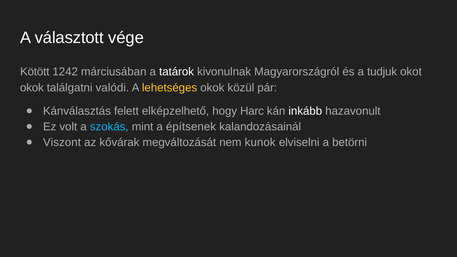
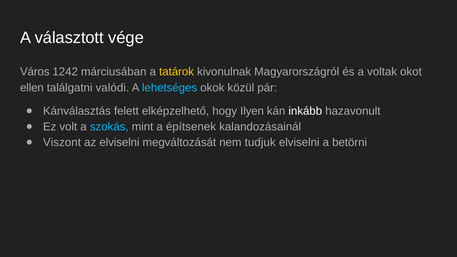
Kötött: Kötött -> Város (35, 72)
tatárok colour: white -> yellow (177, 72)
tudjuk: tudjuk -> voltak (382, 72)
okok: okok -> ellen (32, 88)
lehetséges colour: yellow -> light blue (170, 88)
Harc: Harc -> Ilyen (252, 111)
az kővárak: kővárak -> elviselni (119, 143)
kunok: kunok -> tudjuk (260, 143)
